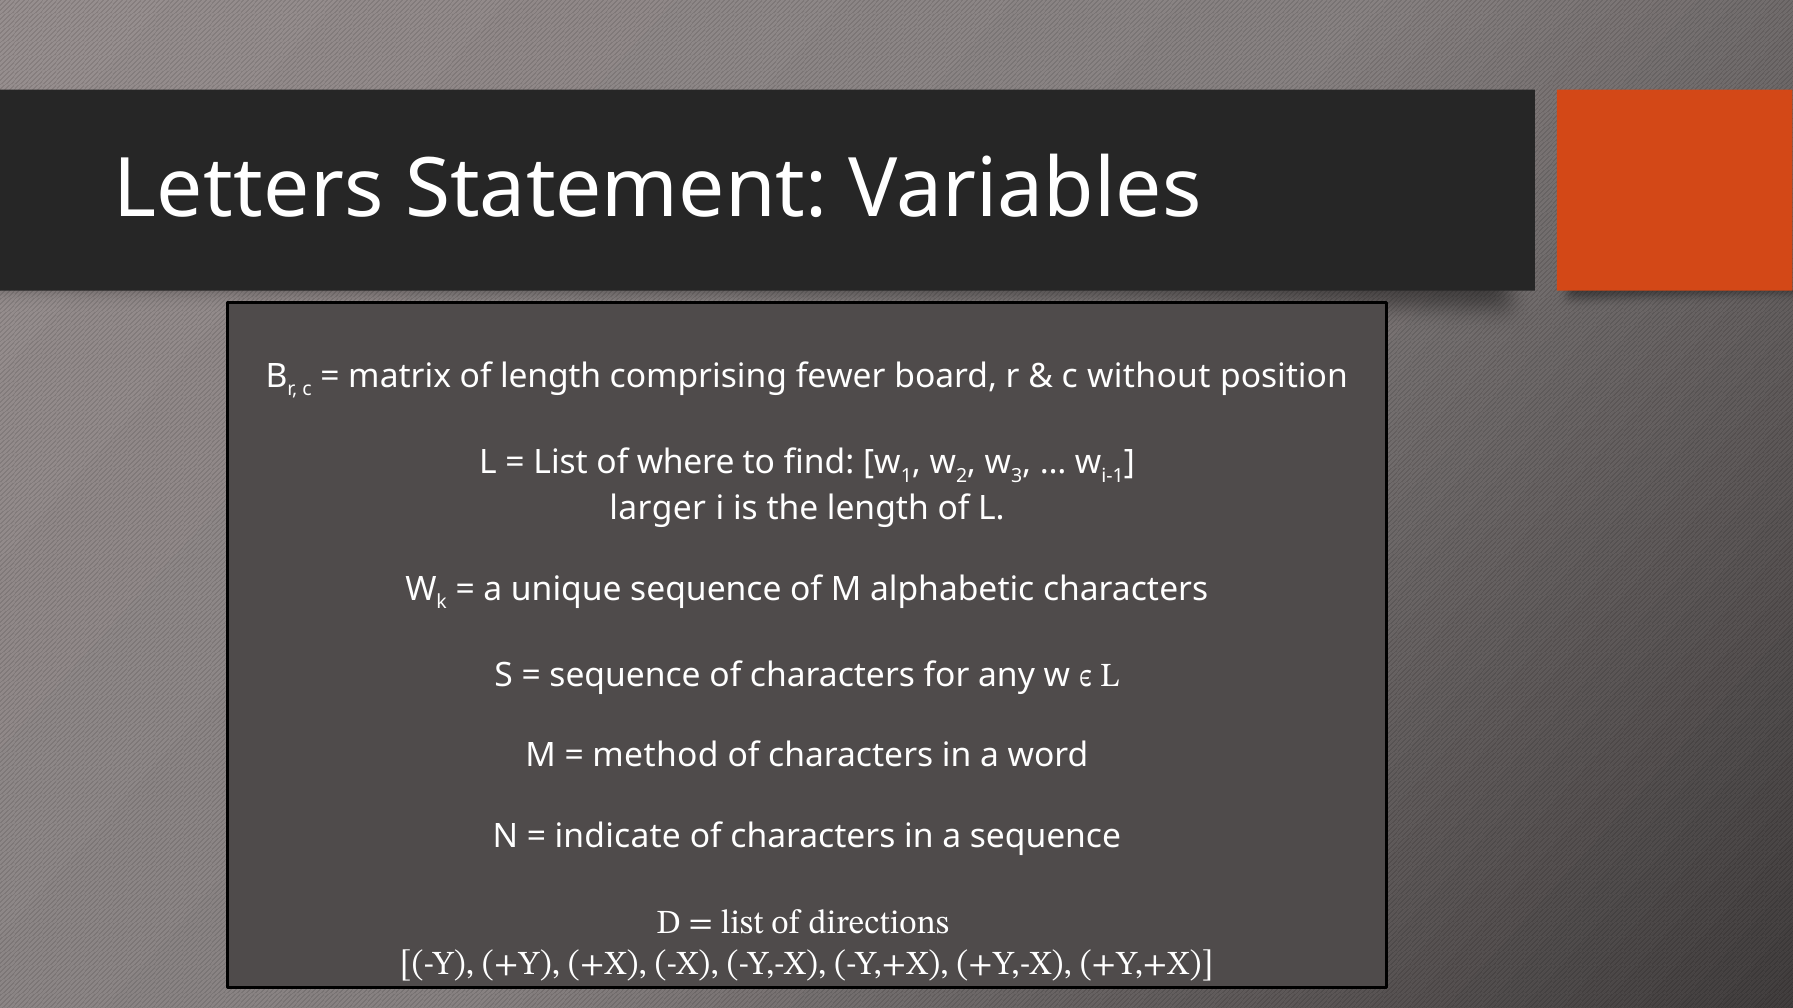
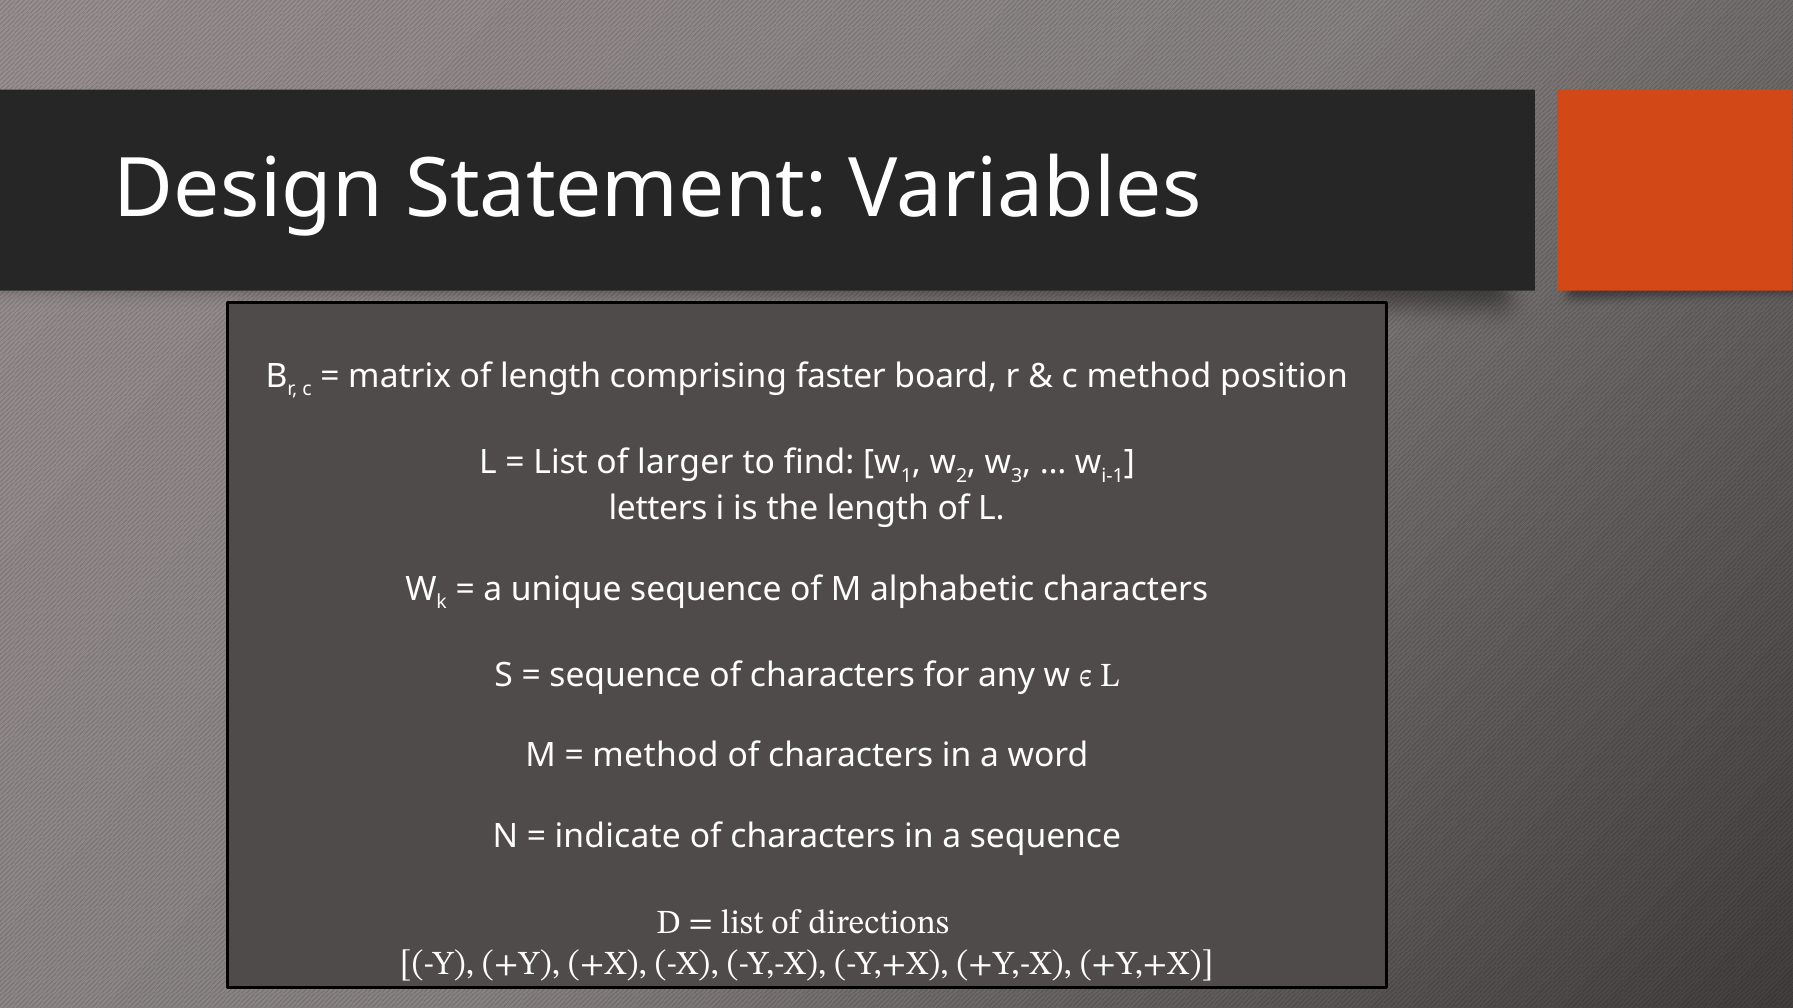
Letters: Letters -> Design (249, 190)
fewer: fewer -> faster (841, 377)
c without: without -> method (1149, 377)
where: where -> larger (685, 463)
larger: larger -> letters (658, 509)
